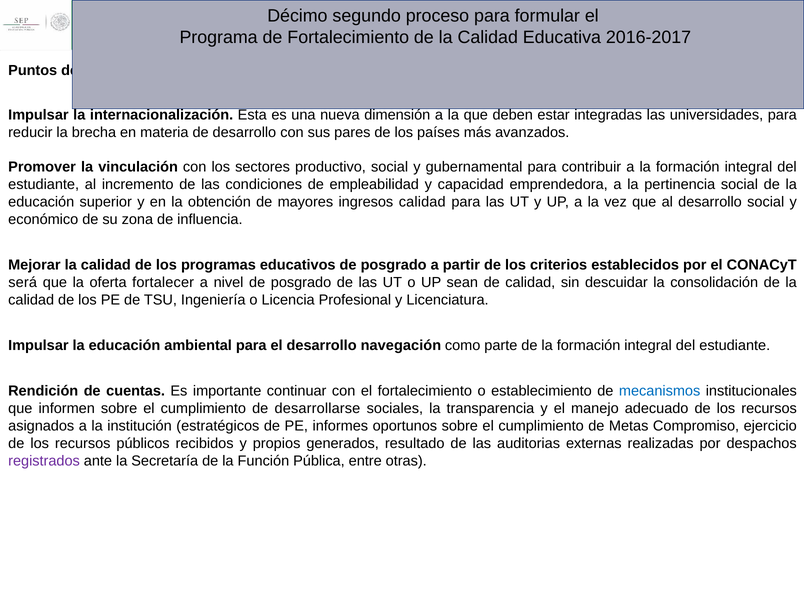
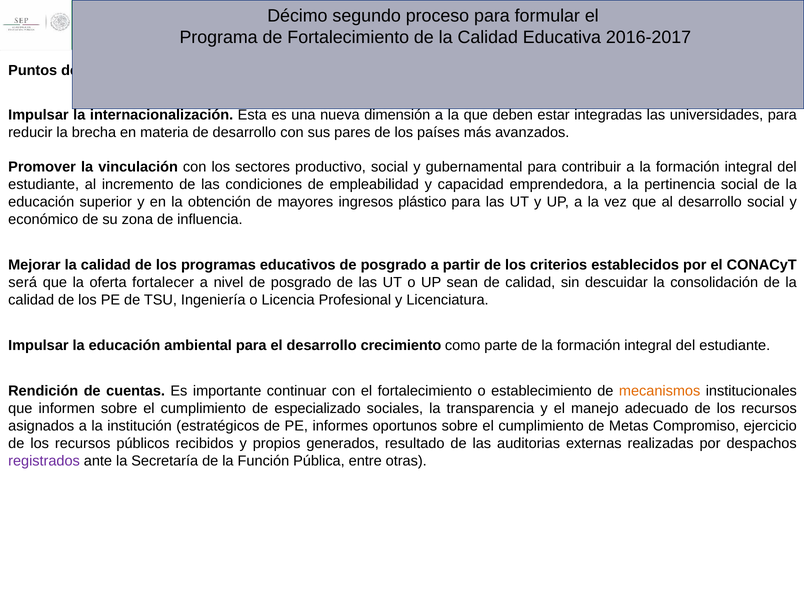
ingresos calidad: calidad -> plástico (422, 202)
navegación: navegación -> crecimiento (401, 345)
mecanismos colour: blue -> orange (660, 391)
desarrollarse: desarrollarse -> especializado (318, 409)
